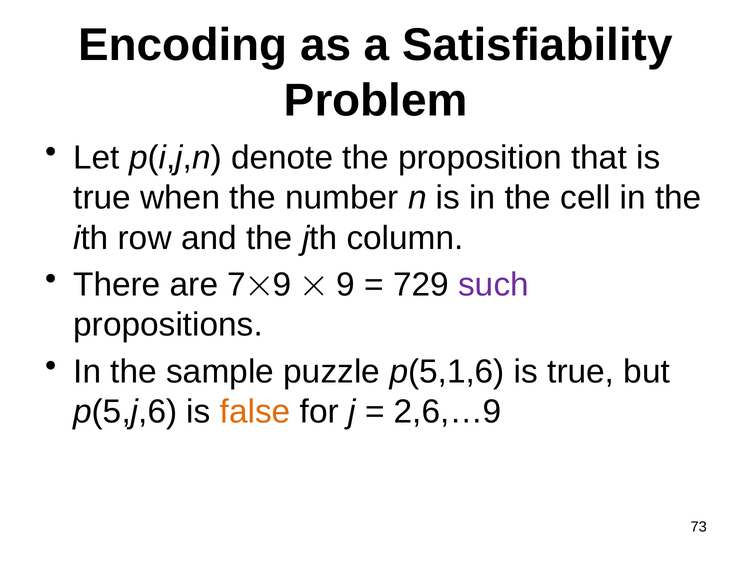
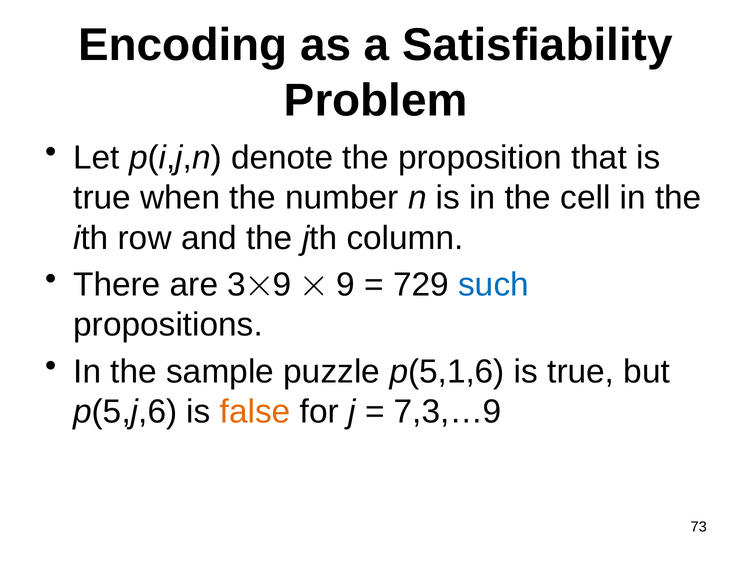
7: 7 -> 3 (237, 285)
such colour: purple -> blue (494, 285)
2,6,…9: 2,6,…9 -> 7,3,…9 (448, 412)
